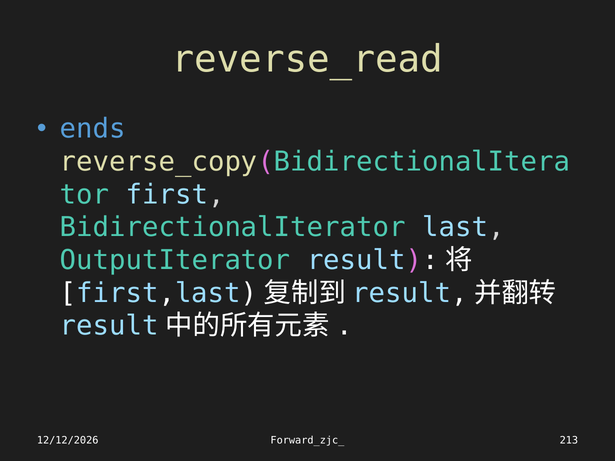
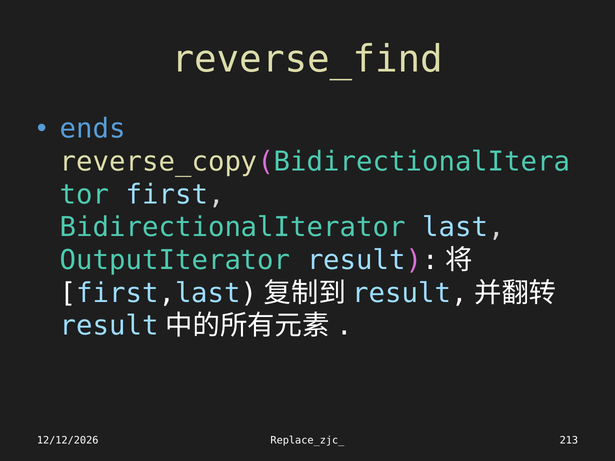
reverse_read: reverse_read -> reverse_find (307, 60)
Forward_zjc_: Forward_zjc_ -> Replace_zjc_ (307, 440)
